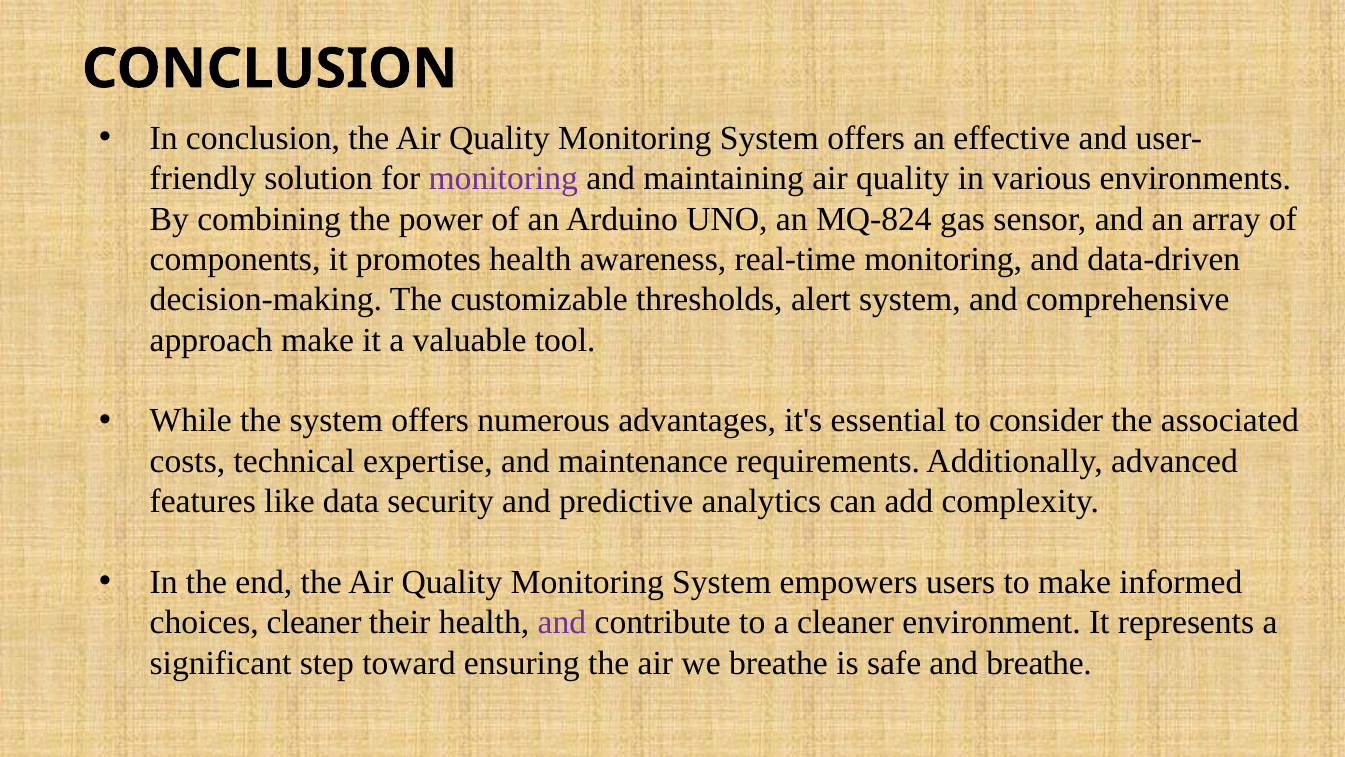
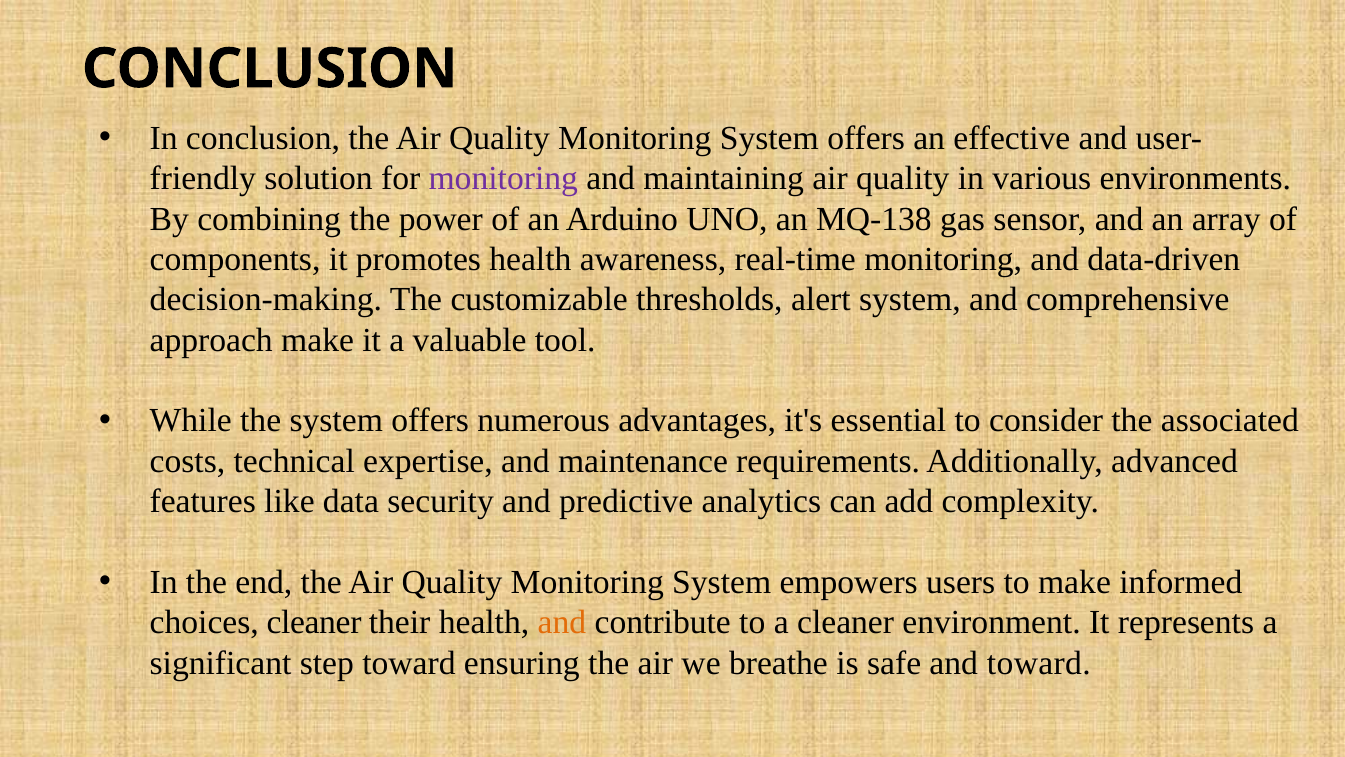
MQ-824: MQ-824 -> MQ-138 (874, 219)
and colour: purple -> orange (562, 622)
and breathe: breathe -> toward (1039, 663)
